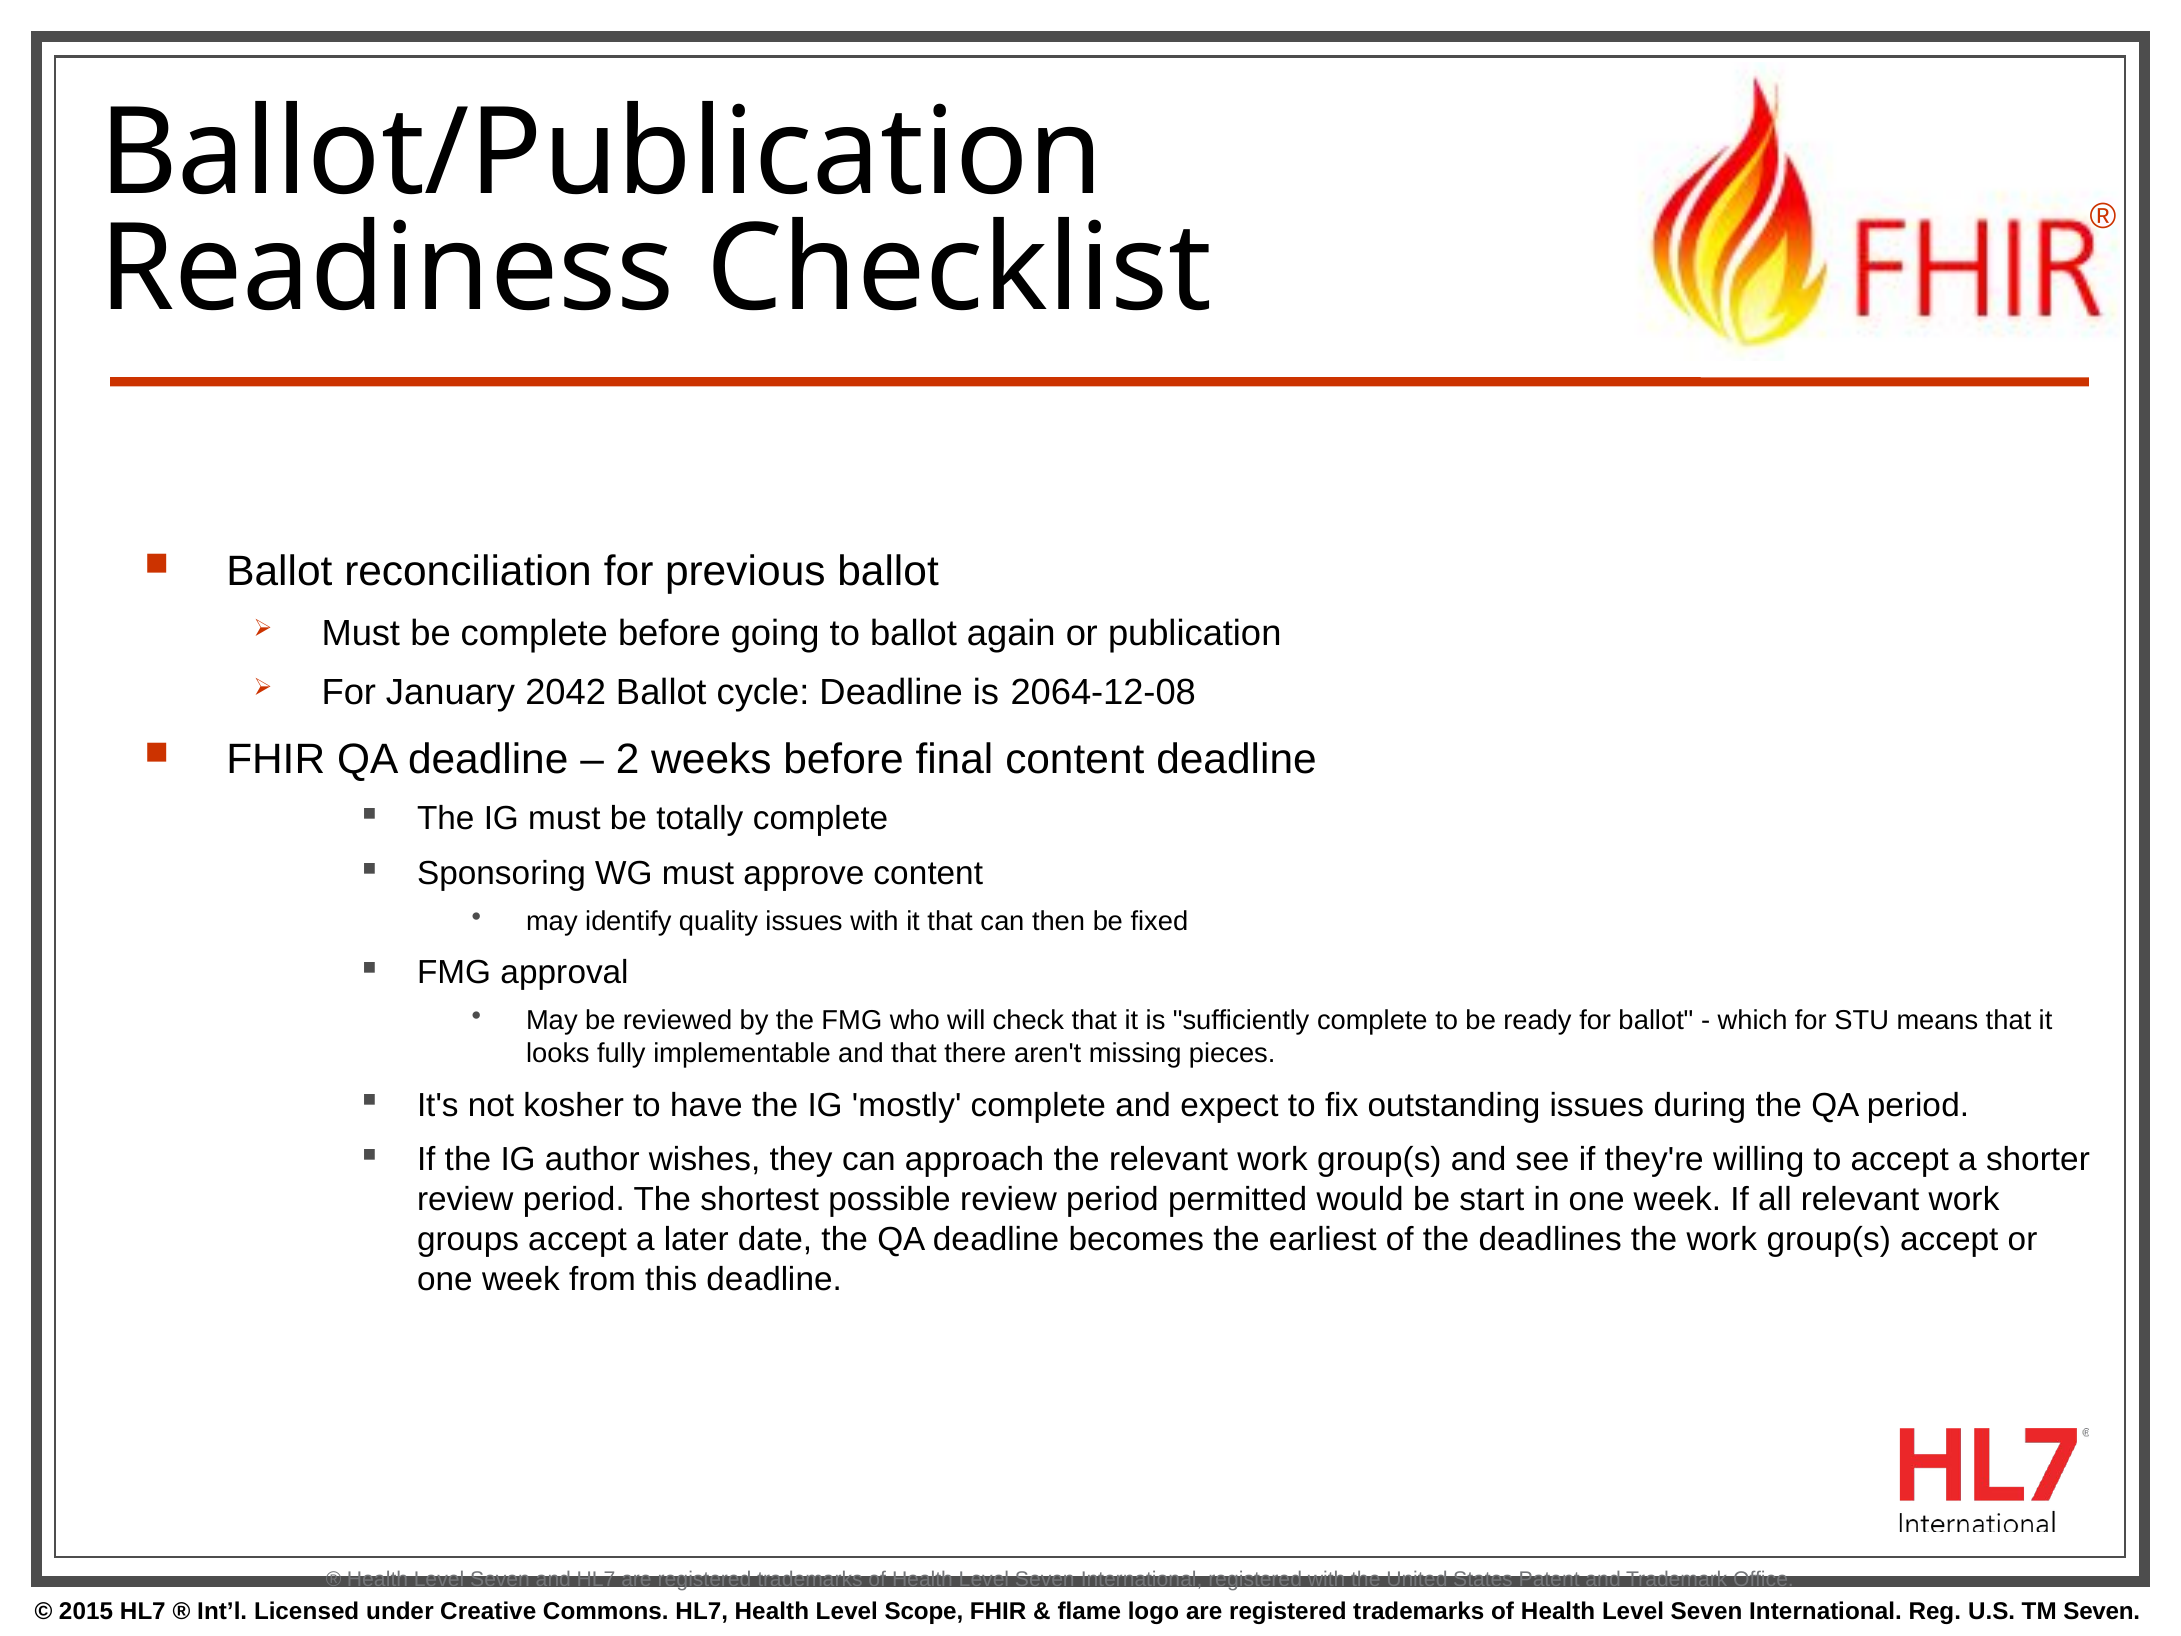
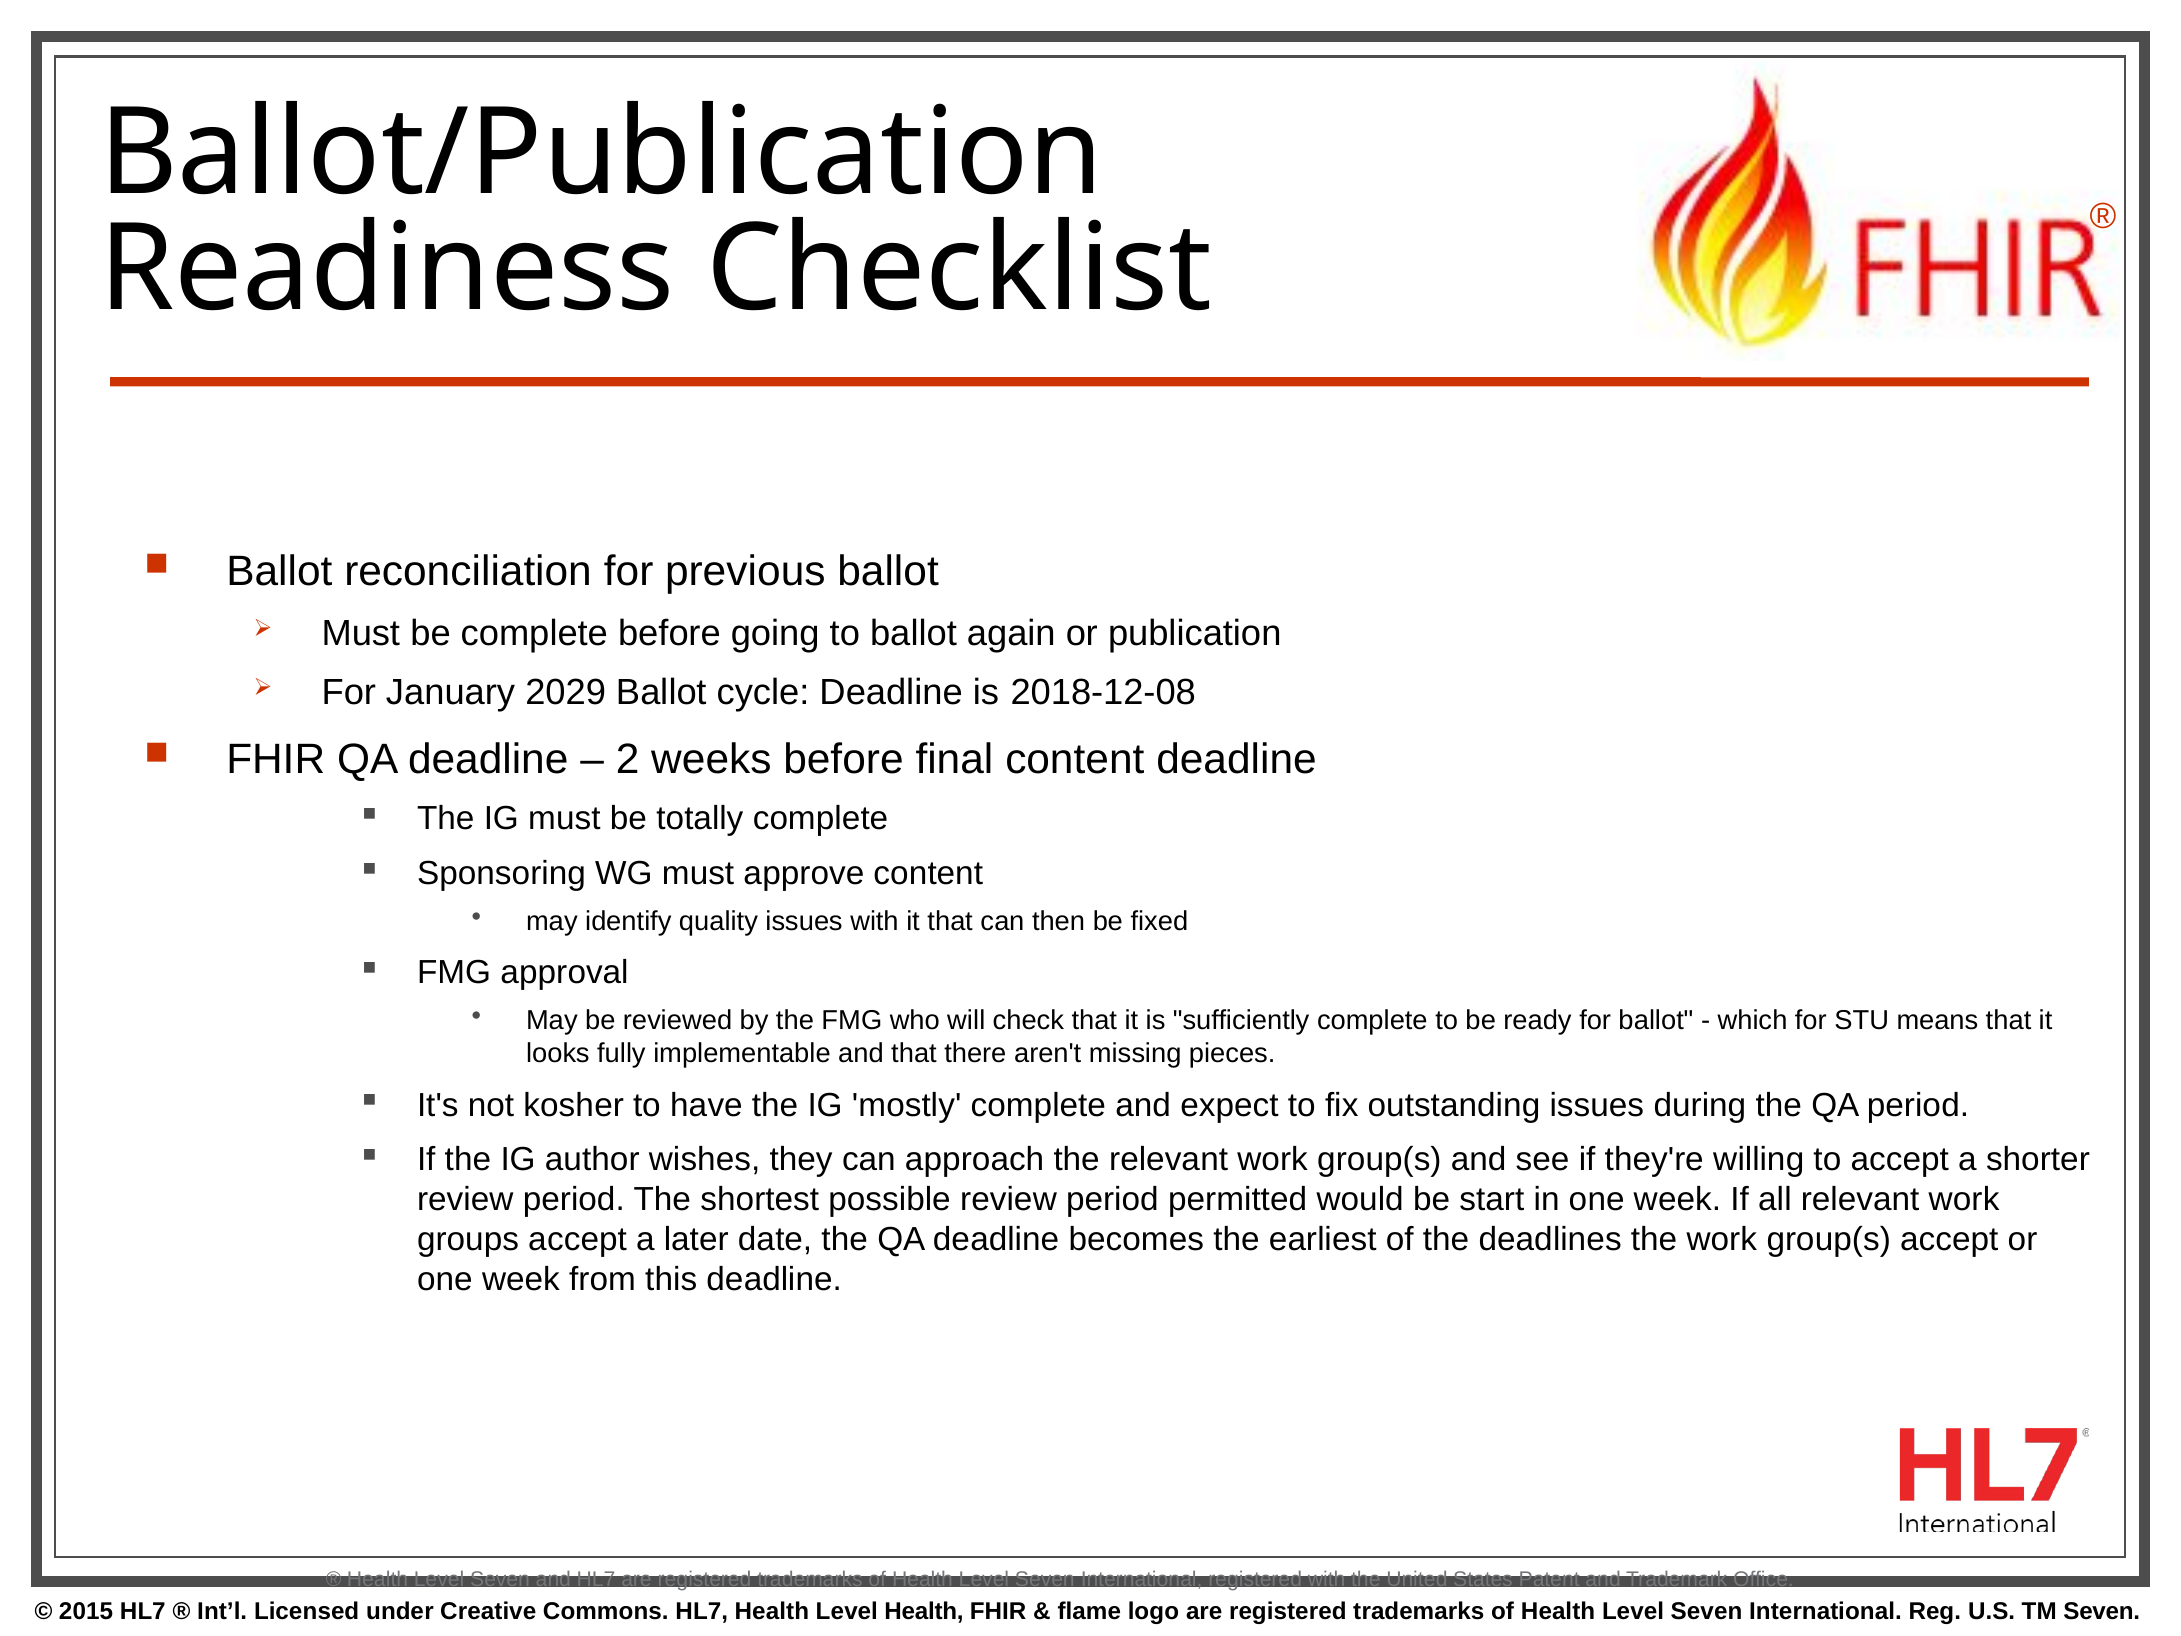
2042: 2042 -> 2029 (566, 693)
2064-12-08: 2064-12-08 -> 2018-12-08 (1103, 693)
Level Scope: Scope -> Health (924, 1612)
